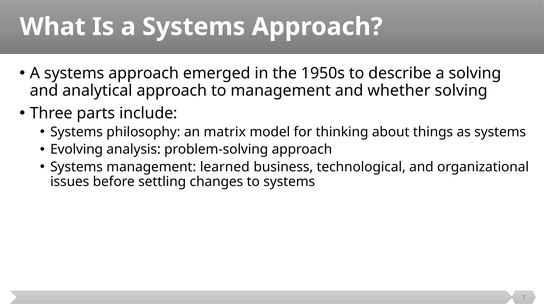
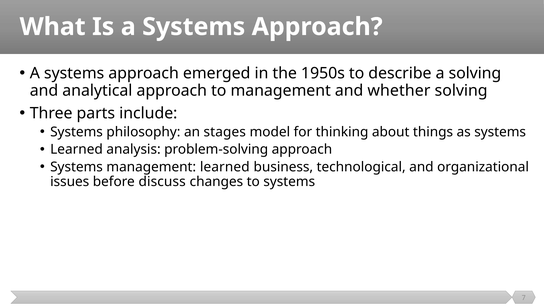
matrix: matrix -> stages (225, 132)
Evolving: Evolving -> Learned (77, 150)
settling: settling -> discuss (162, 182)
